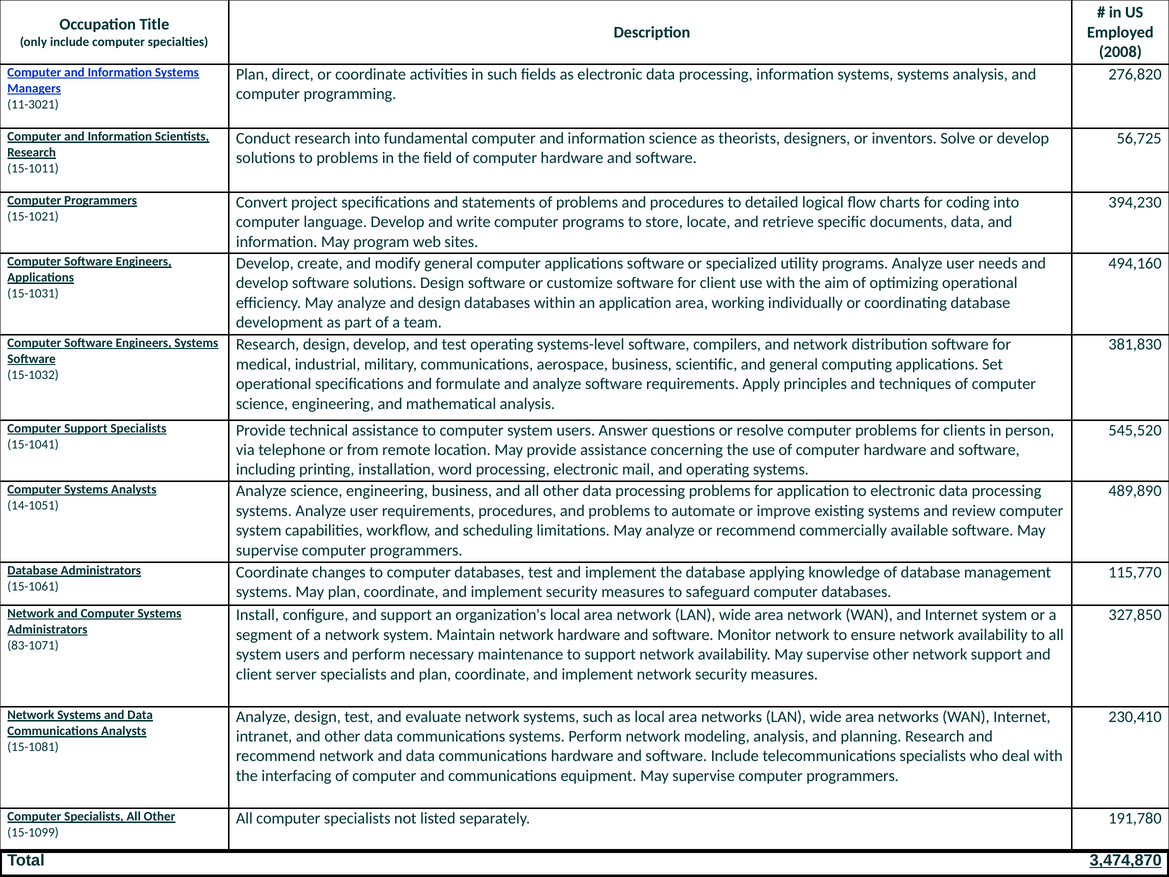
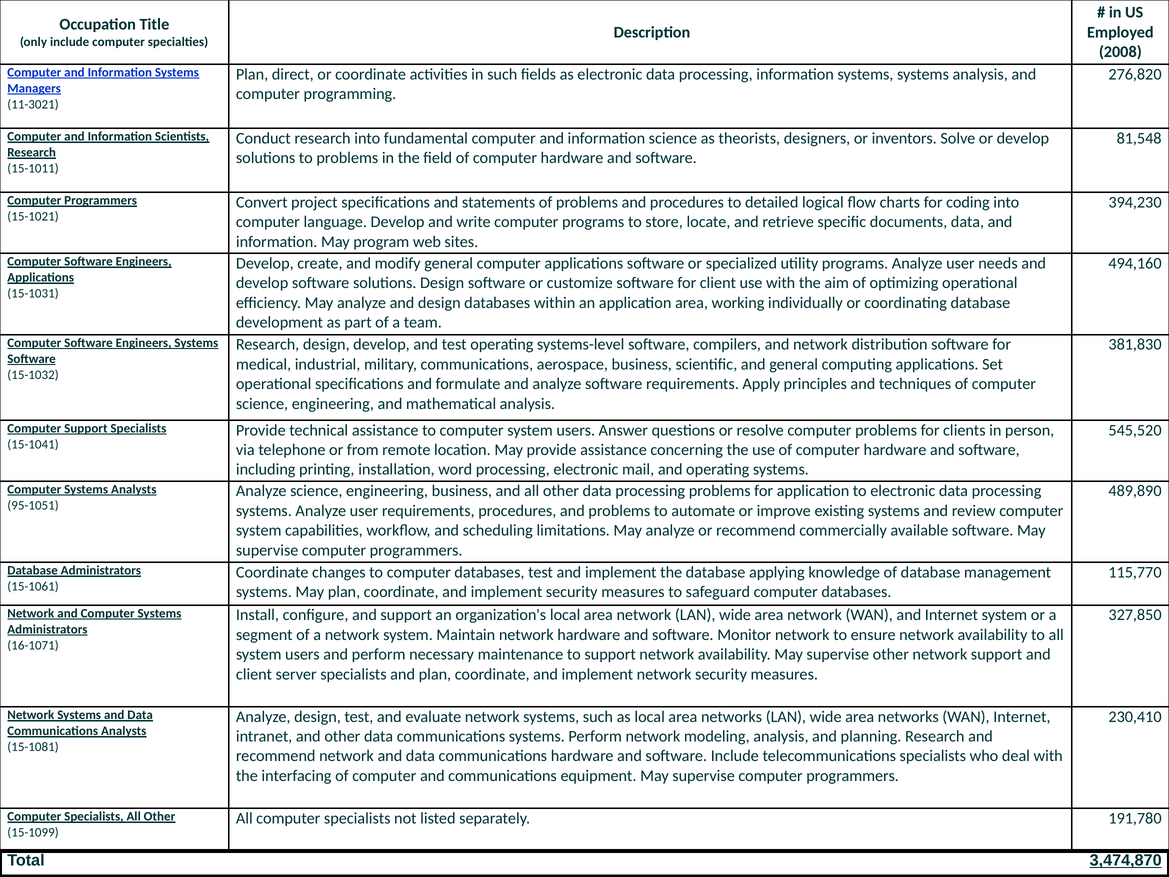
56,725: 56,725 -> 81,548 (1139, 138)
14-1051: 14-1051 -> 95-1051 (33, 505)
83-1071: 83-1071 -> 16-1071 (33, 645)
